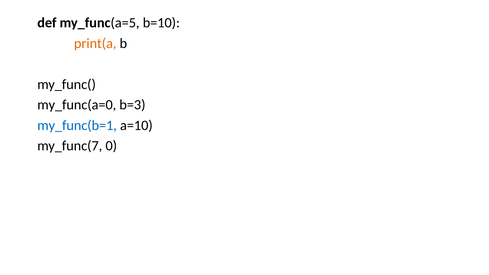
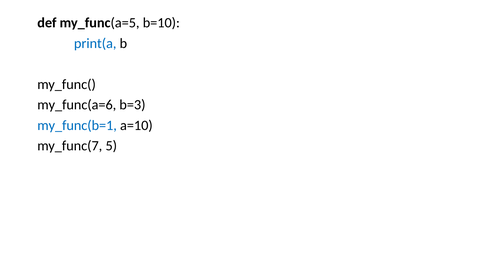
print(a colour: orange -> blue (95, 43)
my_func(a=0: my_func(a=0 -> my_func(a=6 (77, 105)
0: 0 -> 5 (111, 146)
